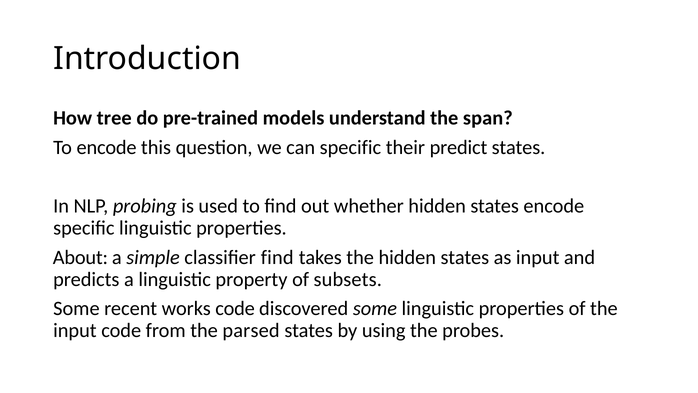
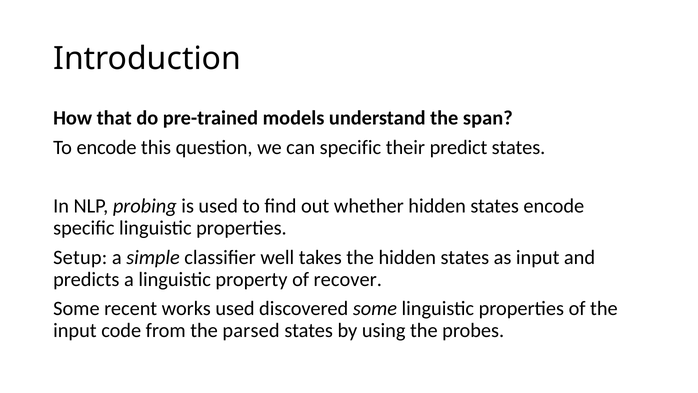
tree: tree -> that (114, 118)
About: About -> Setup (80, 257)
classifier find: find -> well (277, 257)
subsets: subsets -> recover (348, 279)
works code: code -> used (235, 308)
